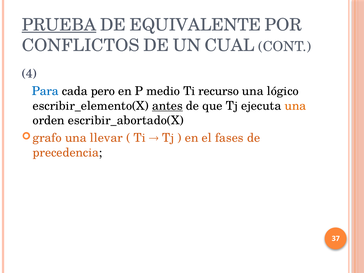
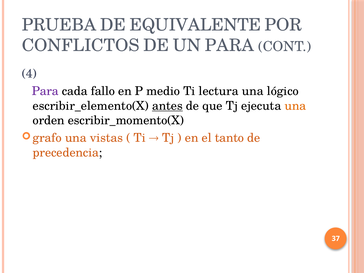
PRUEBA underline: present -> none (59, 25)
UN CUAL: CUAL -> PARA (229, 46)
Para colour: blue -> purple (45, 91)
pero: pero -> fallo (103, 91)
recurso: recurso -> lectura (219, 91)
escribir_abortado(X: escribir_abortado(X -> escribir_momento(X (126, 120)
llevar: llevar -> vistas (106, 138)
fases: fases -> tanto (229, 138)
